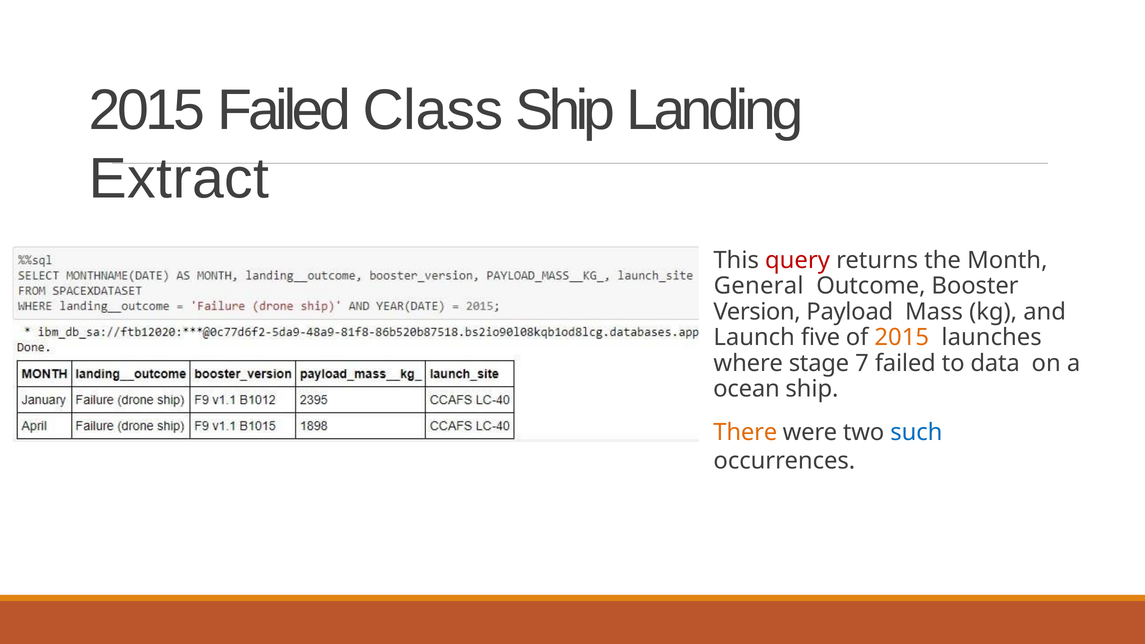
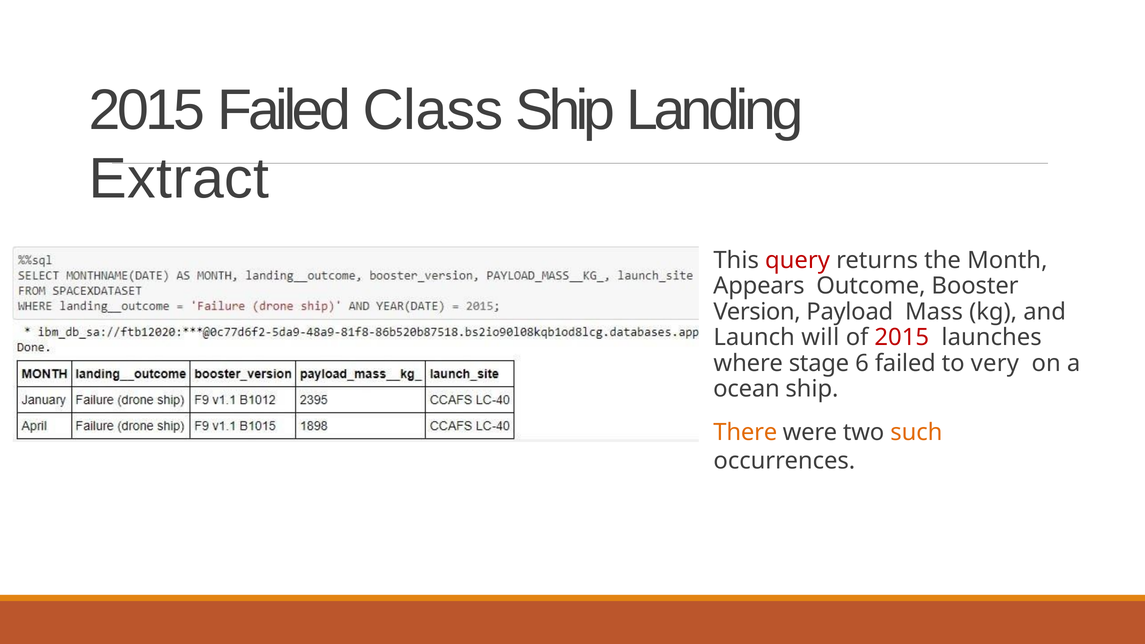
General: General -> Appears (759, 286)
five: five -> will (820, 337)
2015 colour: orange -> red (902, 337)
7: 7 -> 6 (862, 363)
data: data -> very (995, 363)
such colour: blue -> orange (916, 432)
